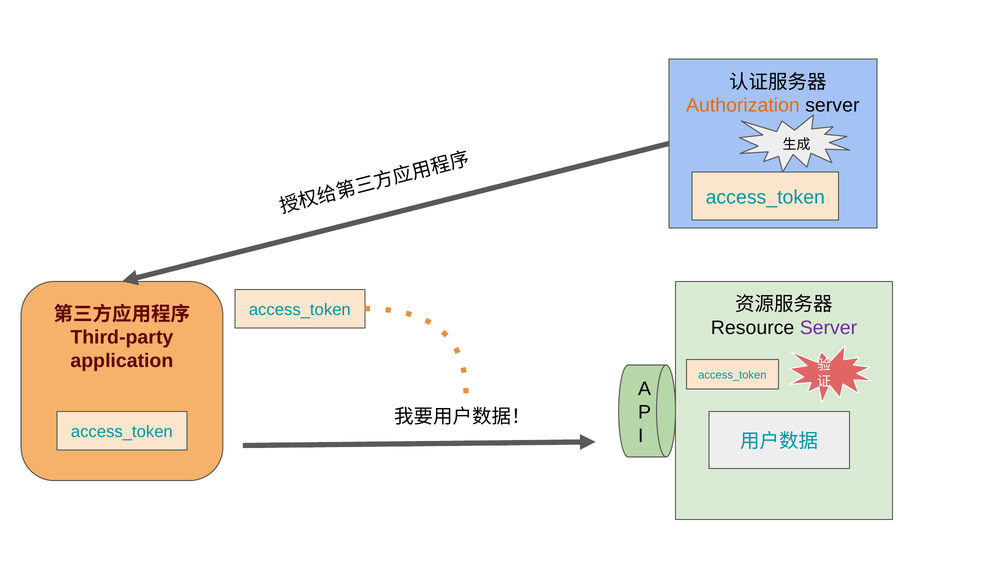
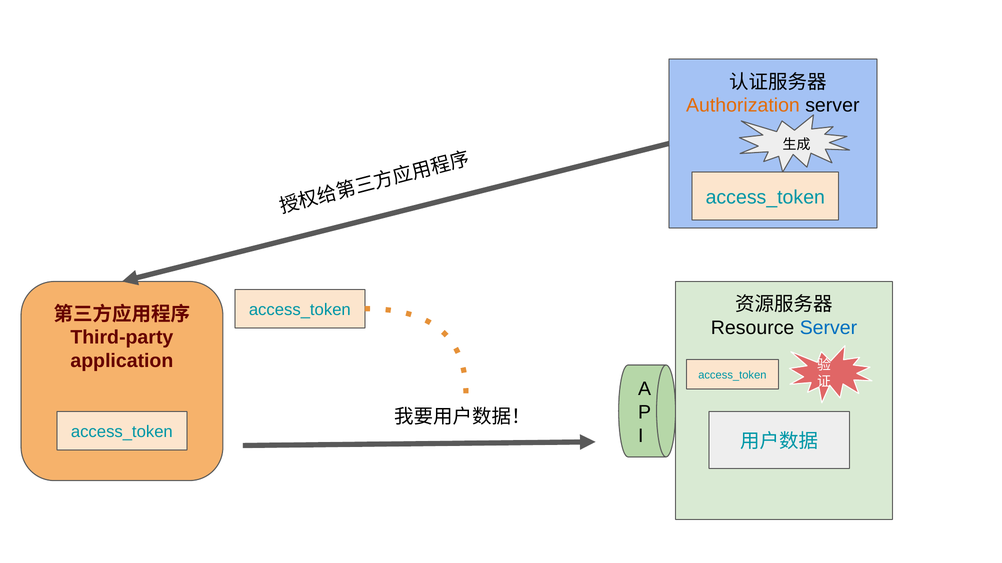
Server colour: purple -> blue (828, 328)
